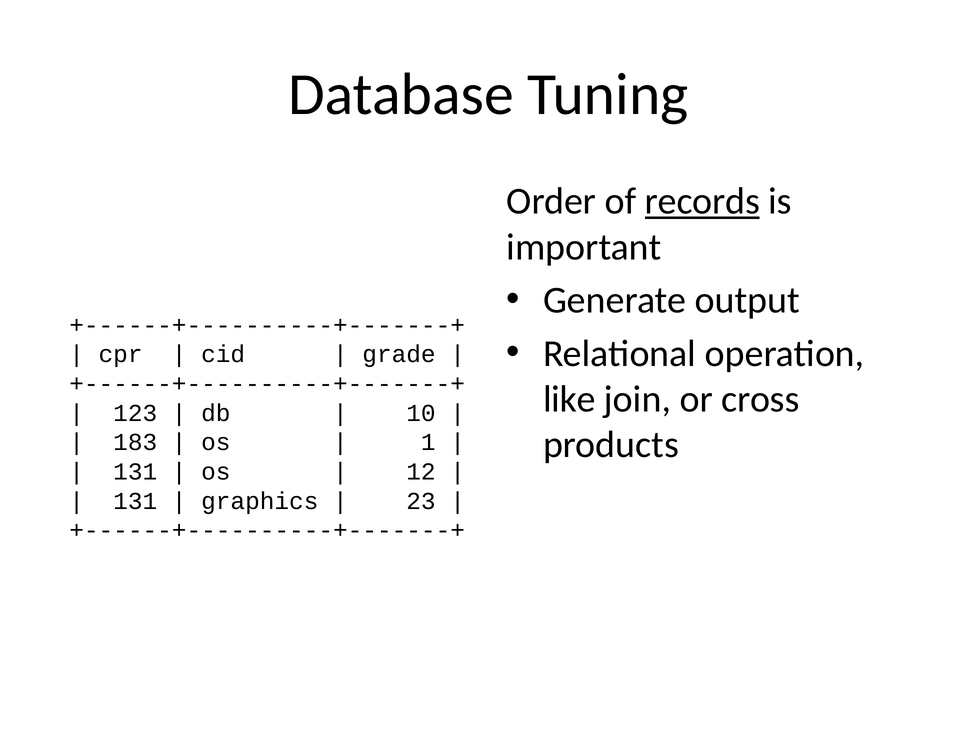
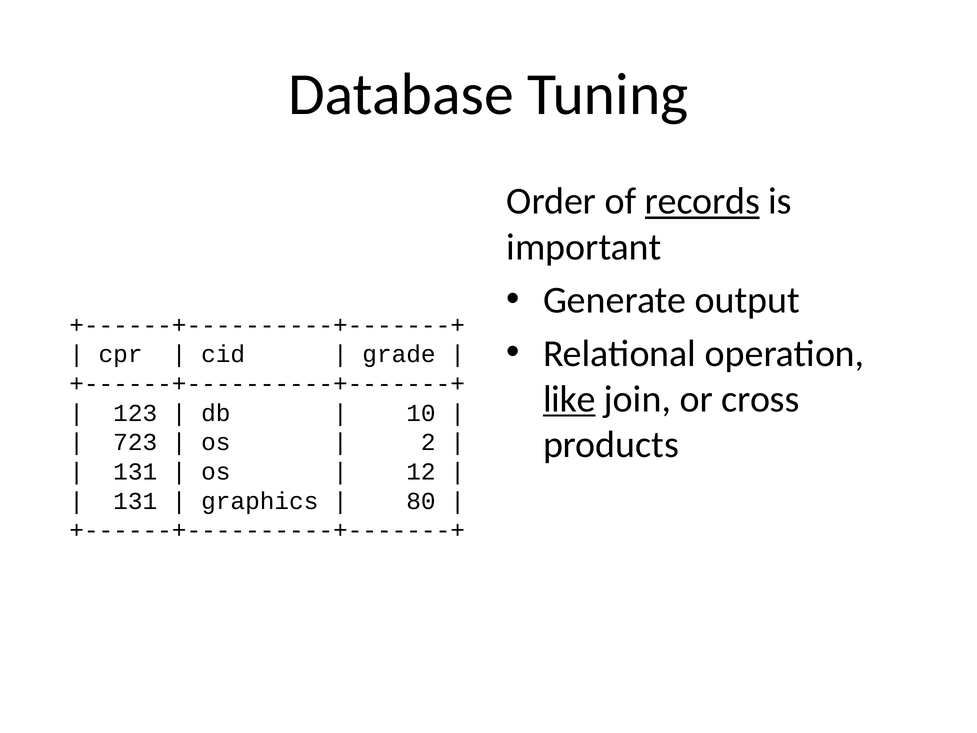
like underline: none -> present (569, 399)
183: 183 -> 723 (135, 442)
1: 1 -> 2 (428, 442)
23: 23 -> 80 (421, 501)
